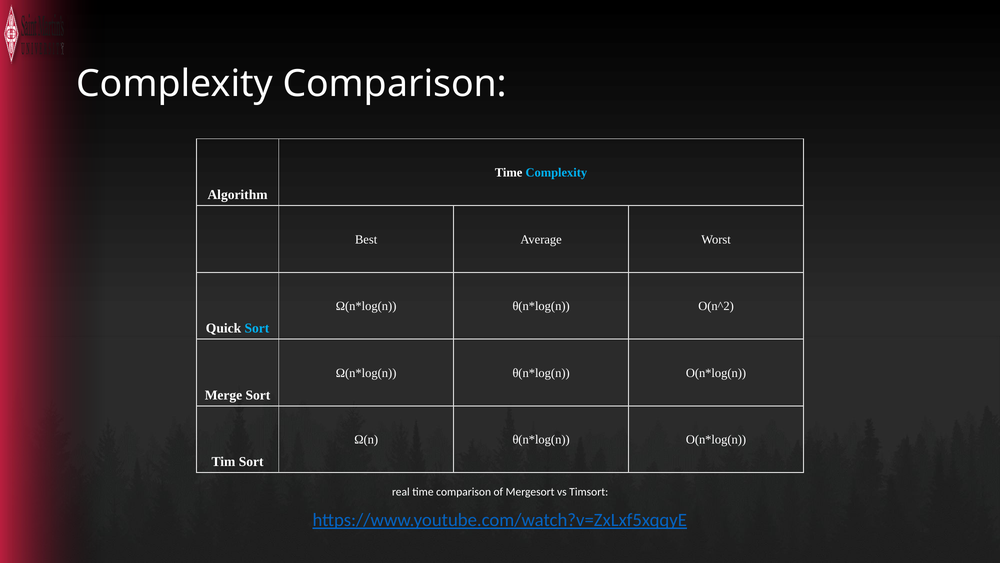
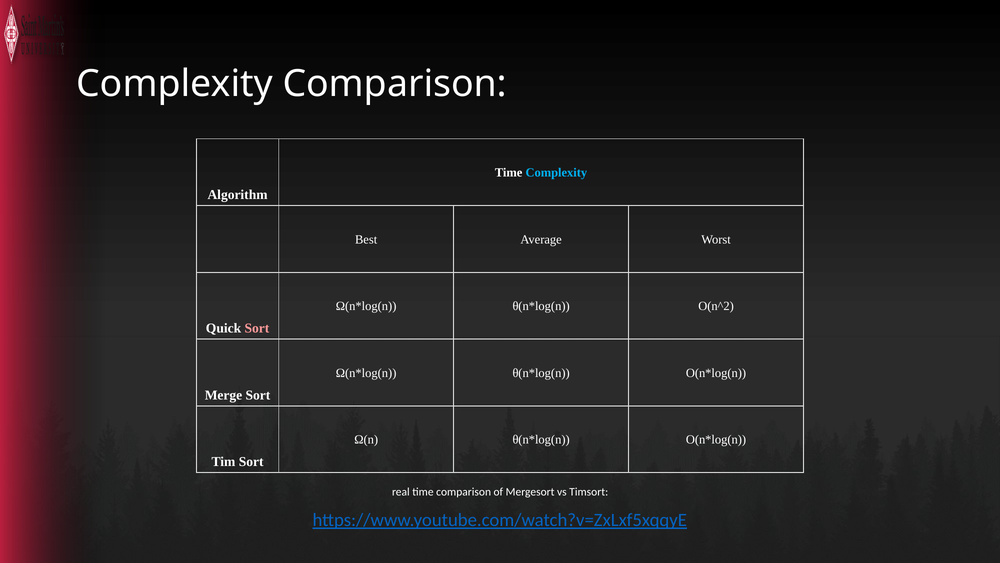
Sort colour: light blue -> pink (257, 328)
